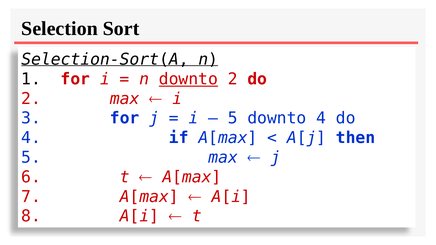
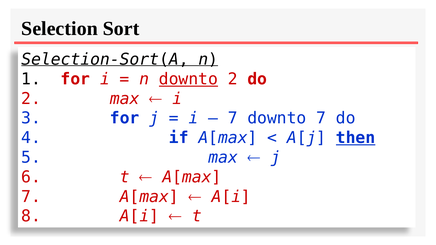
5: 5 -> 7 (233, 118)
downto 4: 4 -> 7 (321, 118)
then underline: none -> present (356, 138)
